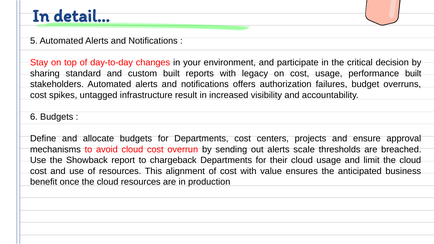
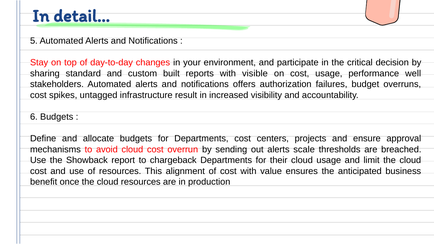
legacy: legacy -> visible (255, 74)
performance built: built -> well (413, 74)
